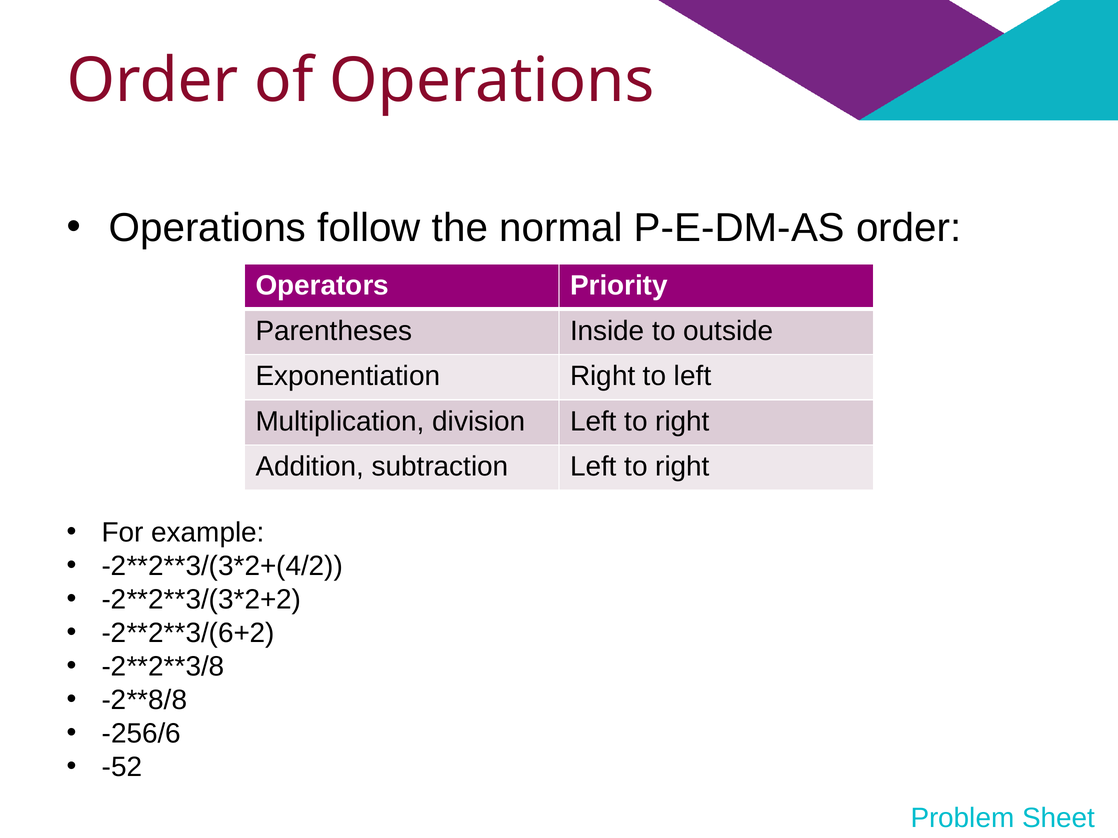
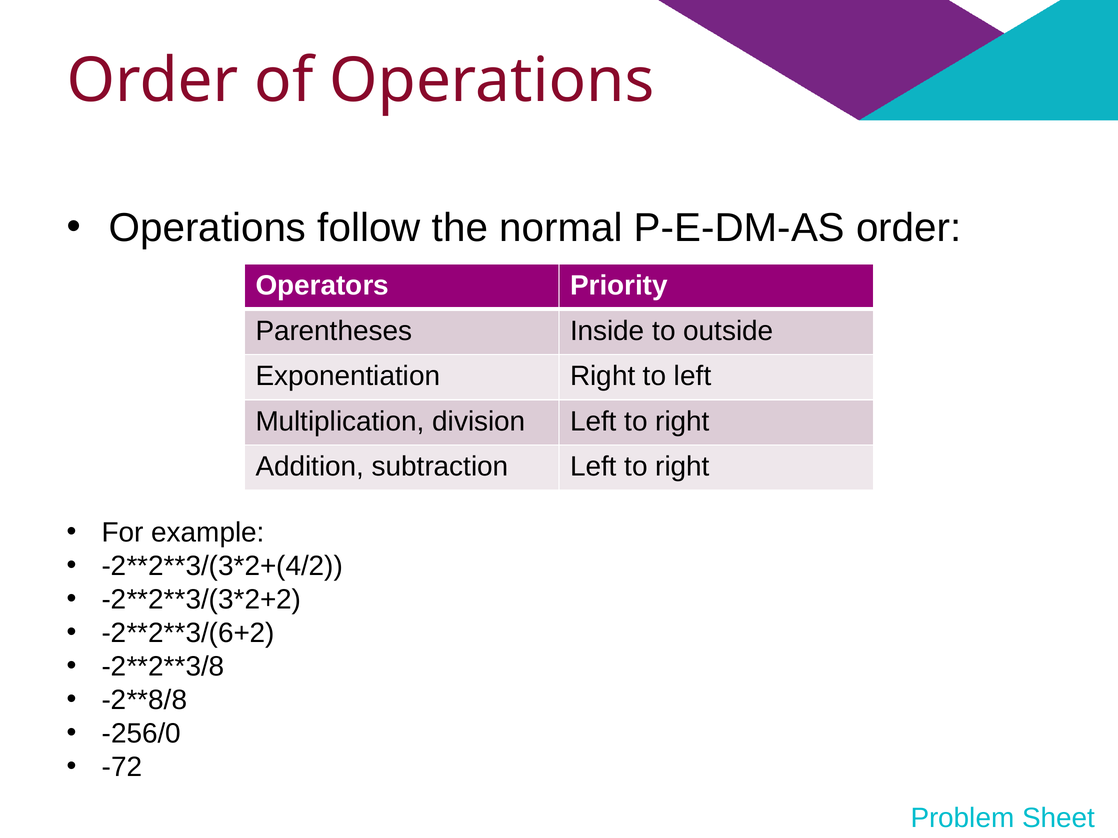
-256/6: -256/6 -> -256/0 (141, 734)
-52: -52 -> -72 (122, 767)
